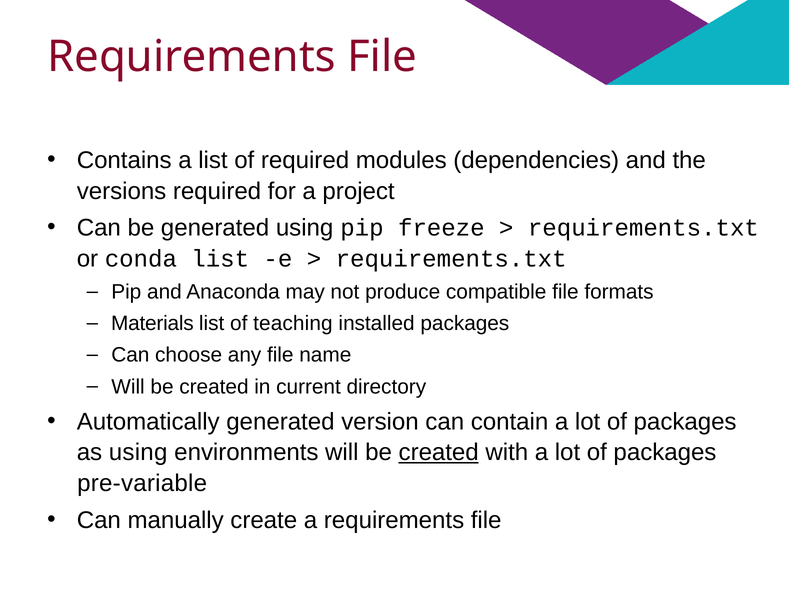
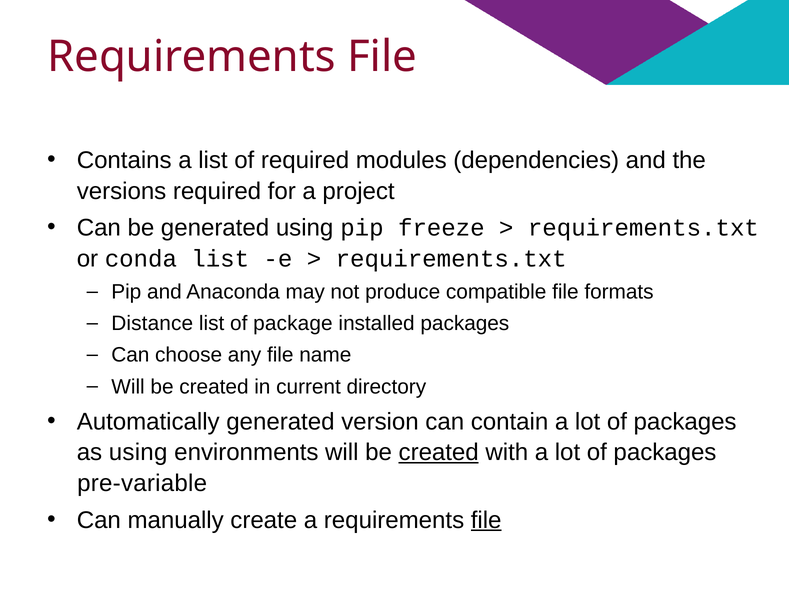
Materials: Materials -> Distance (152, 323)
teaching: teaching -> package (293, 323)
file underline: none -> present (486, 520)
